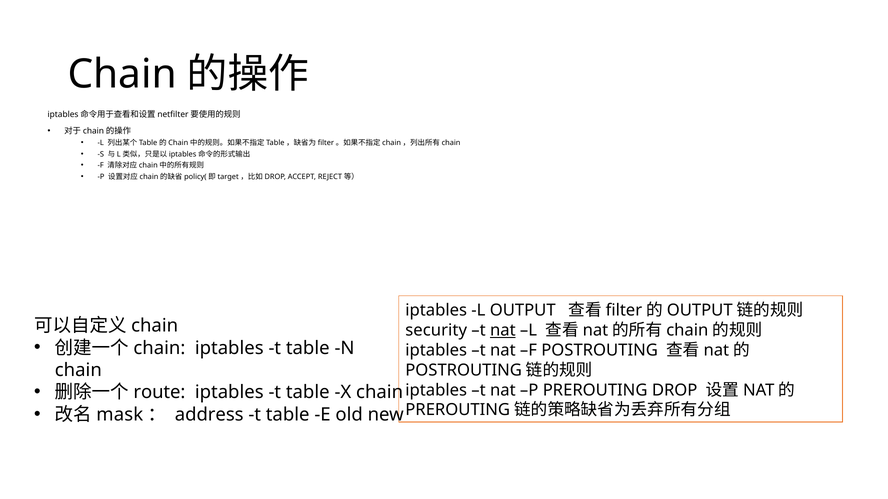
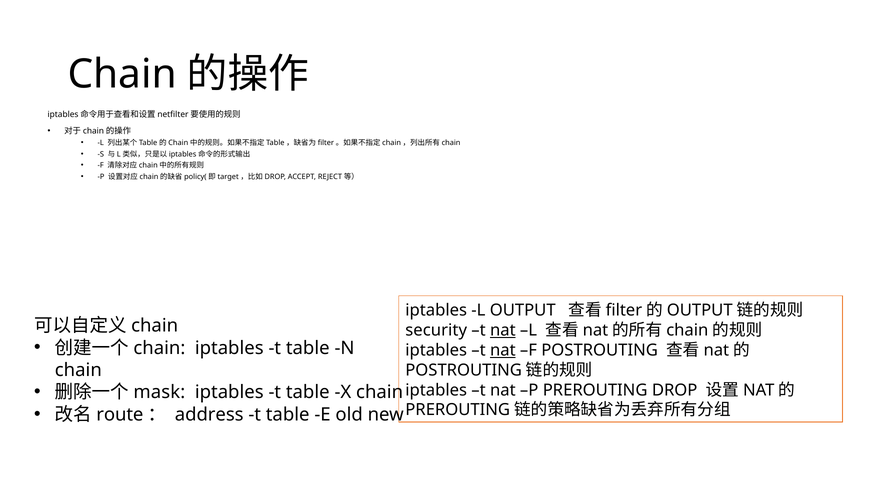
nat underline: none -> present (503, 350)
route: route -> mask (159, 393)
mask: mask -> route (120, 415)
